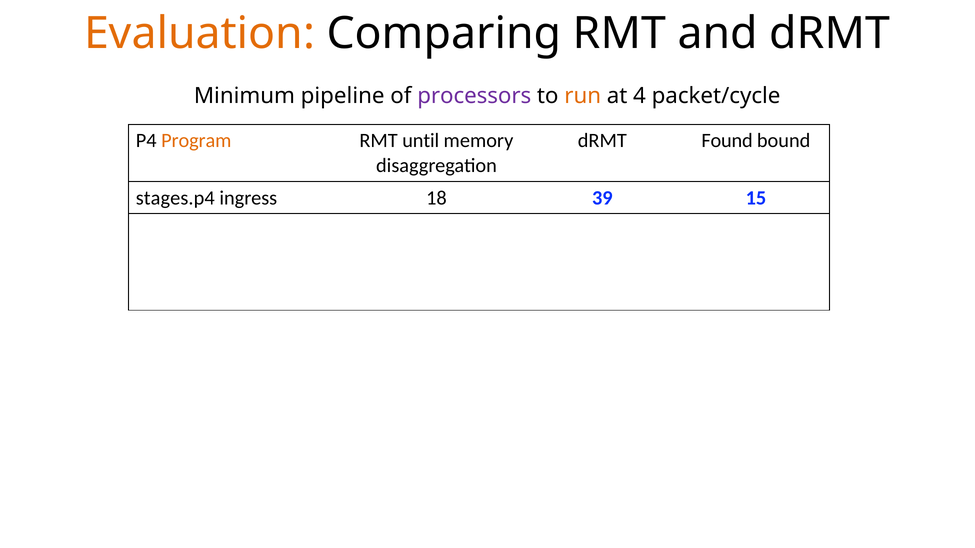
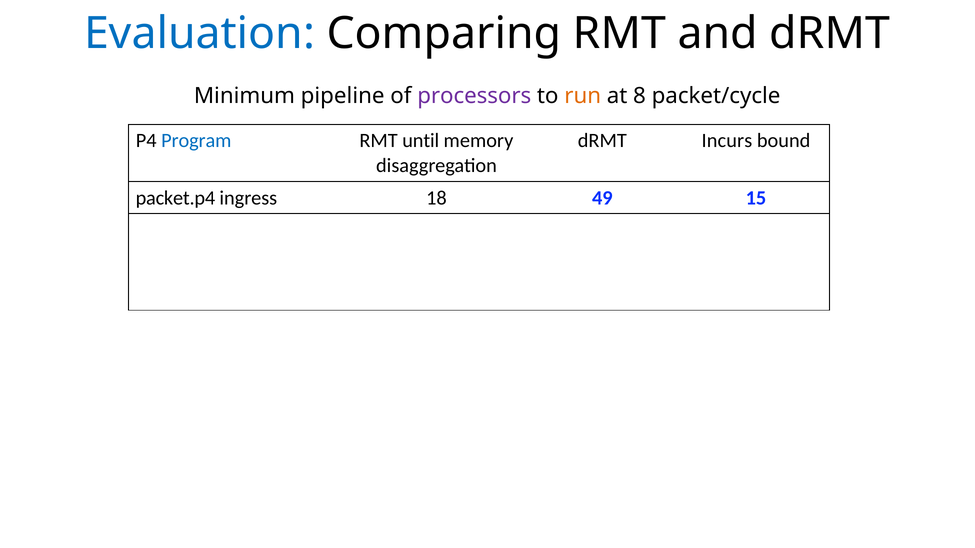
Evaluation colour: orange -> blue (199, 34)
4: 4 -> 8 (639, 96)
Program colour: orange -> blue (196, 141)
Found: Found -> Incurs (727, 141)
stages.p4: stages.p4 -> packet.p4 (175, 198)
39: 39 -> 49 (602, 198)
